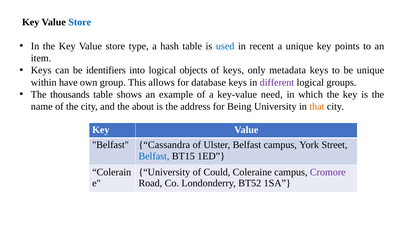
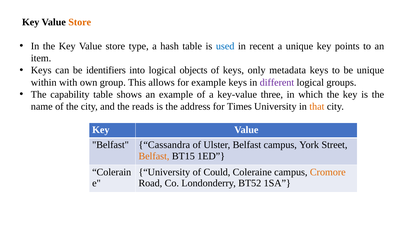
Store colour: blue -> orange (80, 22)
have: have -> with (68, 82)
for database: database -> example (209, 82)
thousands: thousands -> capability (70, 94)
need: need -> three (272, 94)
about: about -> reads (143, 107)
Being: Being -> Times (239, 107)
Belfast colour: blue -> orange (154, 156)
Cromore colour: purple -> orange (328, 172)
